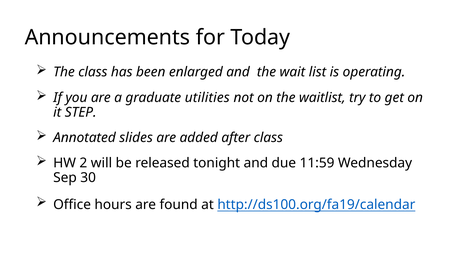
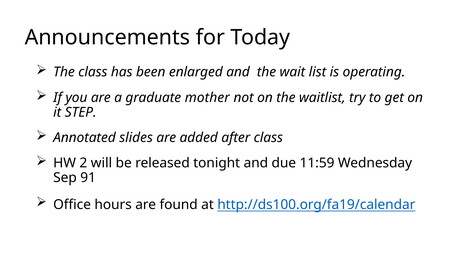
utilities: utilities -> mother (207, 98)
30: 30 -> 91 (88, 178)
